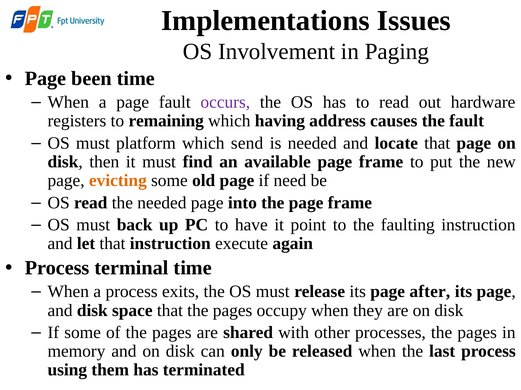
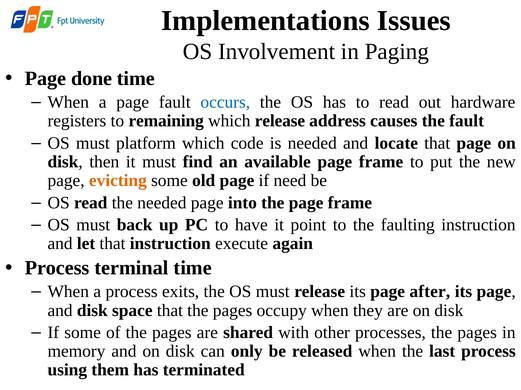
been: been -> done (92, 79)
occurs colour: purple -> blue (225, 102)
which having: having -> release (280, 121)
send: send -> code (247, 143)
